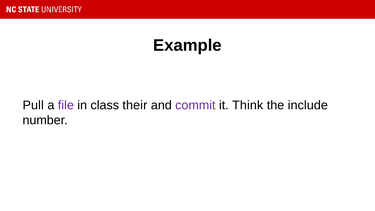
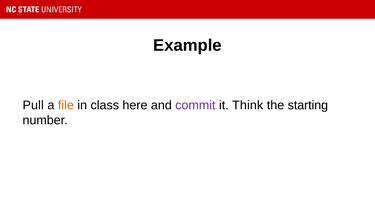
file colour: purple -> orange (66, 105)
their: their -> here (135, 105)
include: include -> starting (308, 105)
